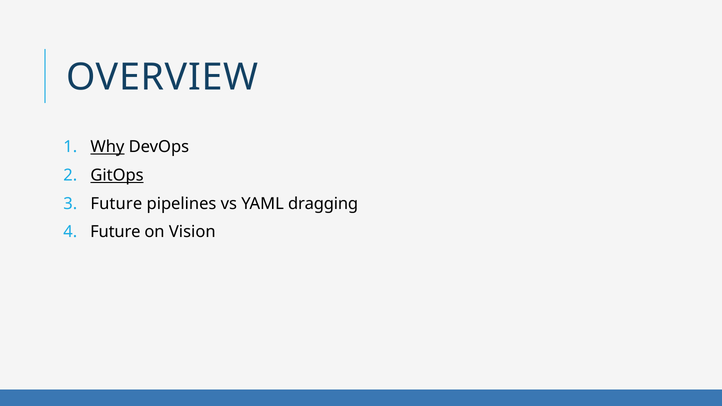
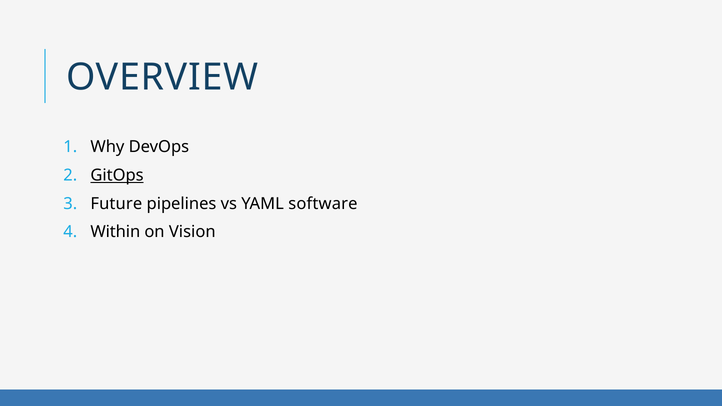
Why underline: present -> none (107, 147)
dragging: dragging -> software (323, 204)
Future: Future -> Within (115, 232)
